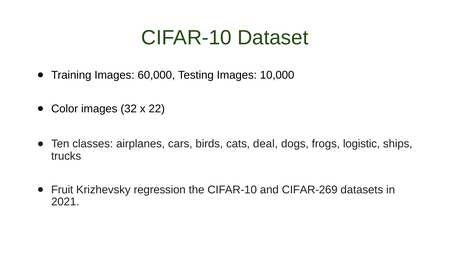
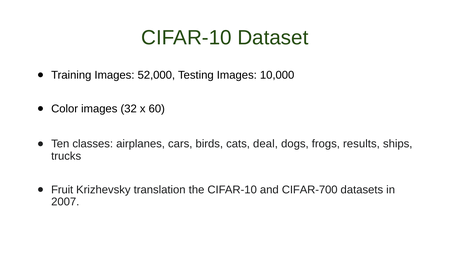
60,000: 60,000 -> 52,000 (156, 75)
22: 22 -> 60 (157, 109)
logistic: logistic -> results (361, 144)
regression: regression -> translation (160, 190)
CIFAR-269: CIFAR-269 -> CIFAR-700 (310, 190)
2021: 2021 -> 2007 (65, 202)
